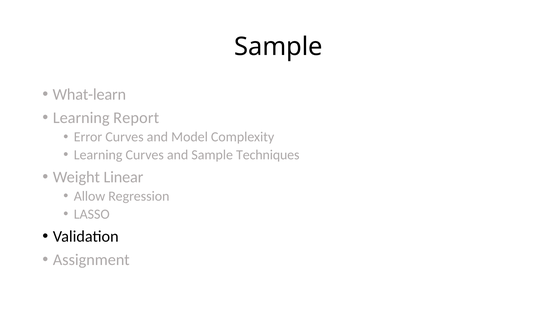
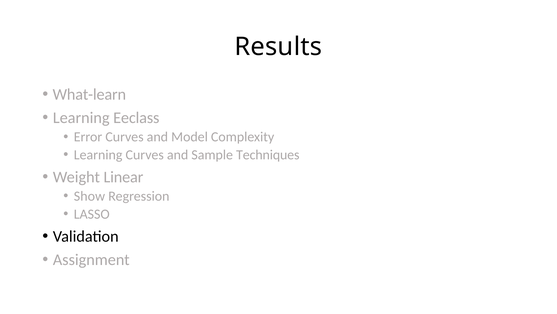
Sample: Sample -> Results (278, 47)
Report: Report -> Eeclass (136, 117)
Allow: Allow -> Show (89, 196)
